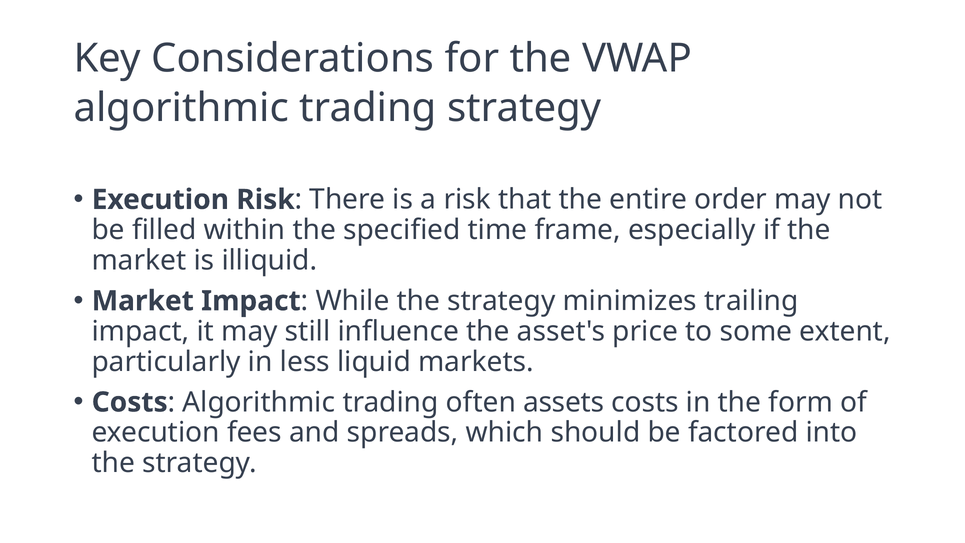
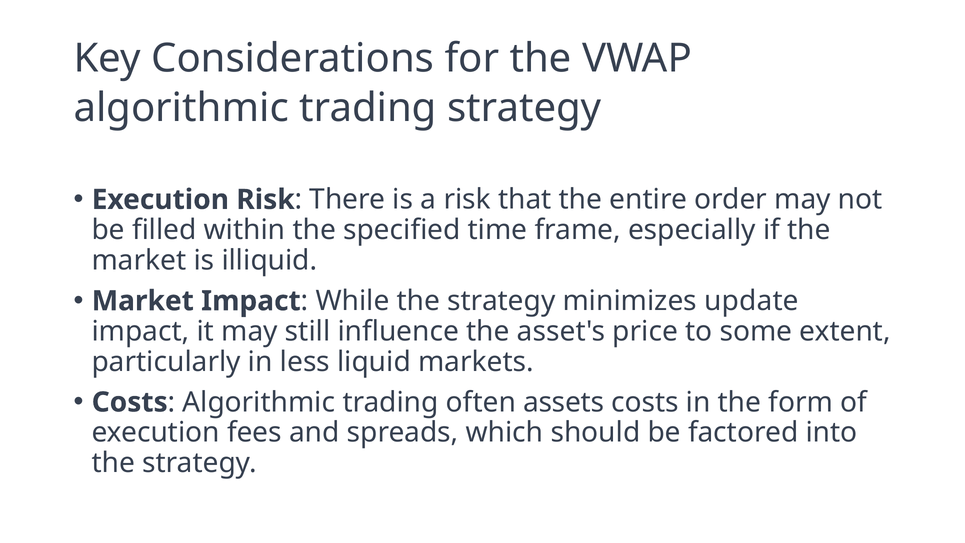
trailing: trailing -> update (751, 301)
